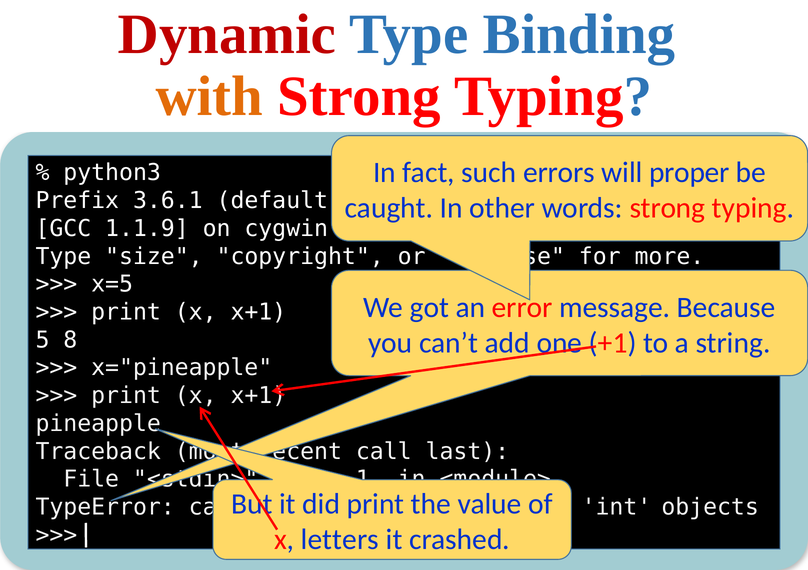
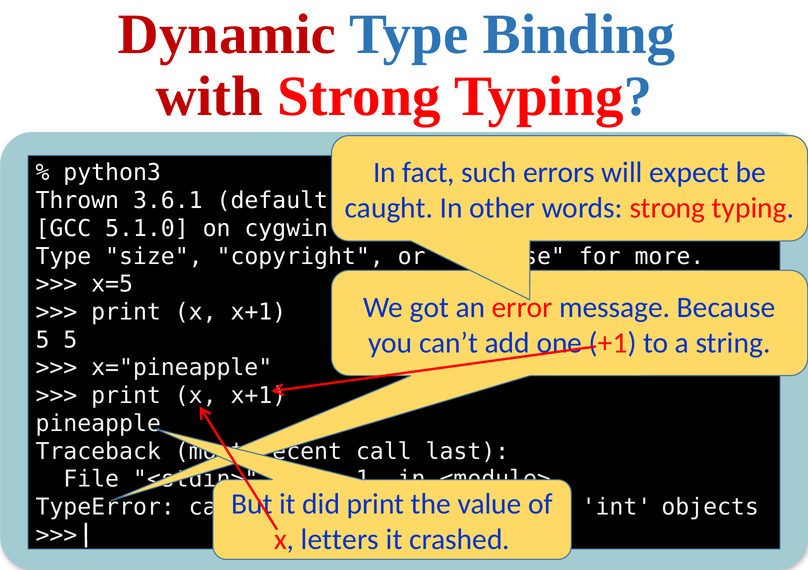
with colour: orange -> red (209, 96)
proper: proper -> expect (689, 172)
Prefix: Prefix -> Thrown (77, 201)
1.1.9: 1.1.9 -> 5.1.0 (147, 228)
5 8: 8 -> 5 (70, 340)
